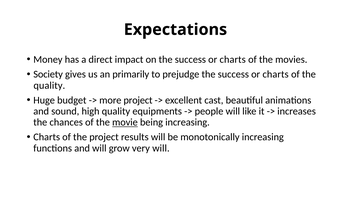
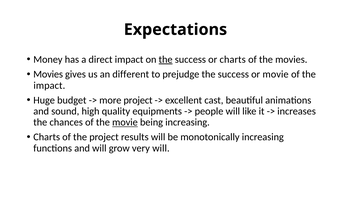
the underline: none -> present (166, 59)
Society: Society -> Movies (48, 74)
primarily: primarily -> different (131, 74)
charts: charts -> movie (276, 74)
quality: quality -> impact (49, 85)
